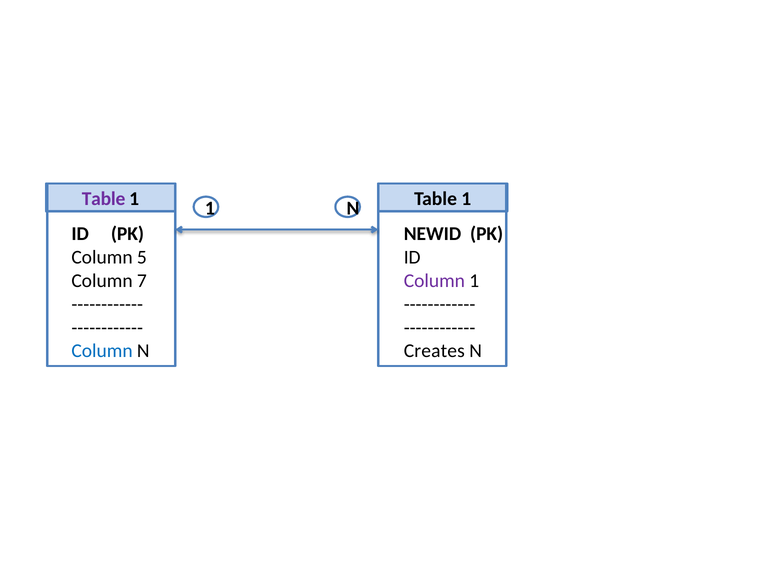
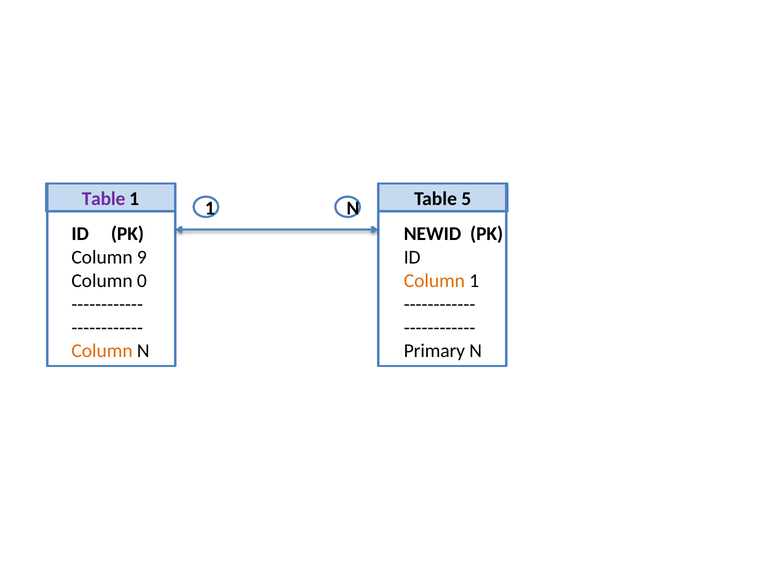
1: 1 -> 5 (466, 199)
5: 5 -> 9 (142, 257)
7: 7 -> 0 (142, 281)
Column colour: purple -> orange (434, 281)
Column colour: blue -> orange (102, 351)
Creates: Creates -> Primary (434, 351)
